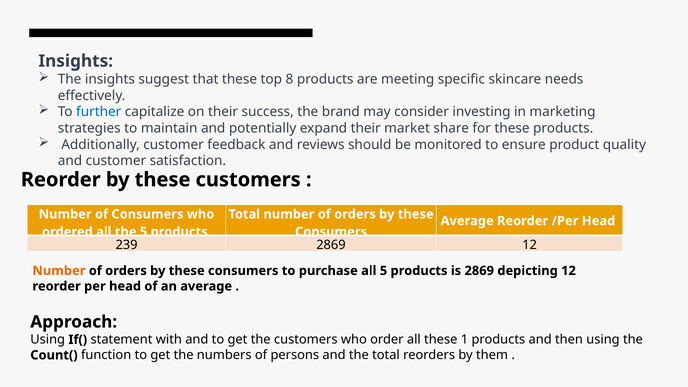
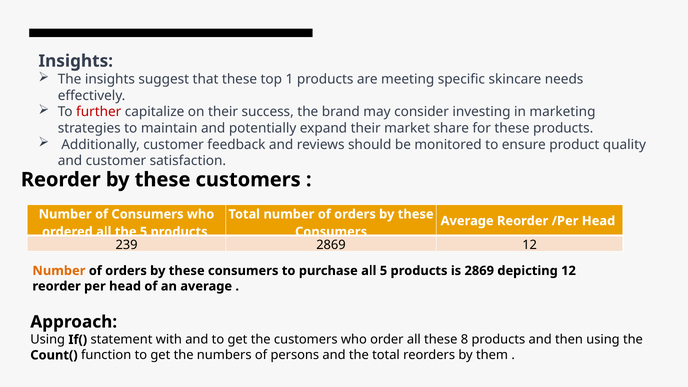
8: 8 -> 1 (289, 79)
further colour: blue -> red (99, 112)
1: 1 -> 8 (464, 340)
